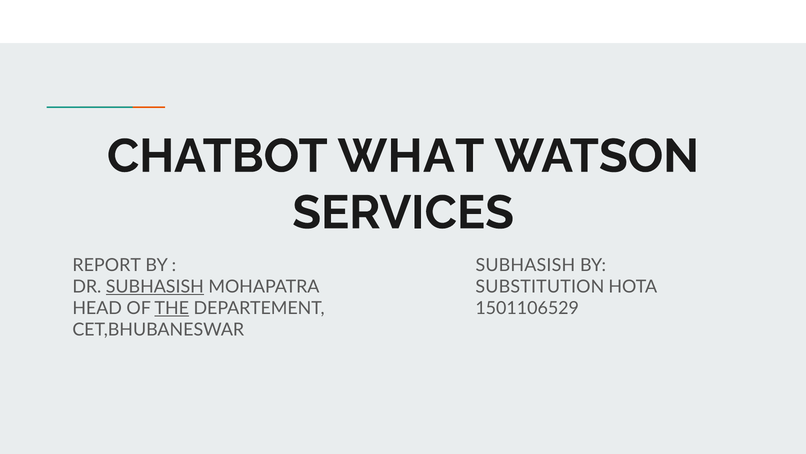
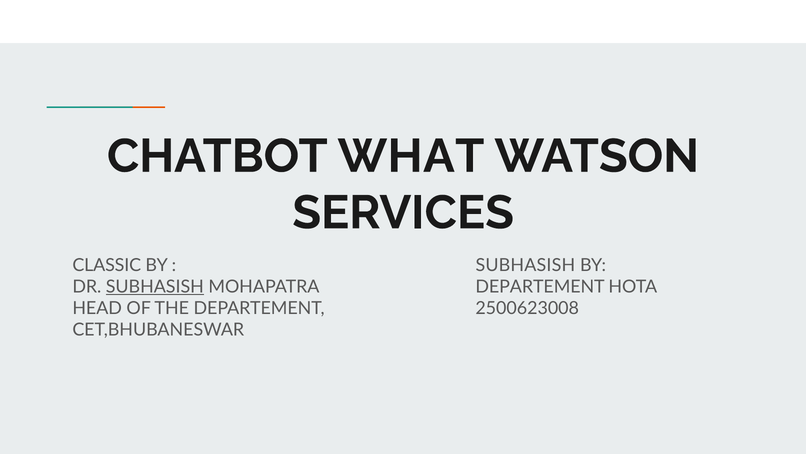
REPORT: REPORT -> CLASSIC (107, 265)
MOHAPATRA SUBSTITUTION: SUBSTITUTION -> DEPARTEMENT (540, 287)
THE underline: present -> none (172, 308)
1501106529: 1501106529 -> 2500623008 (527, 308)
